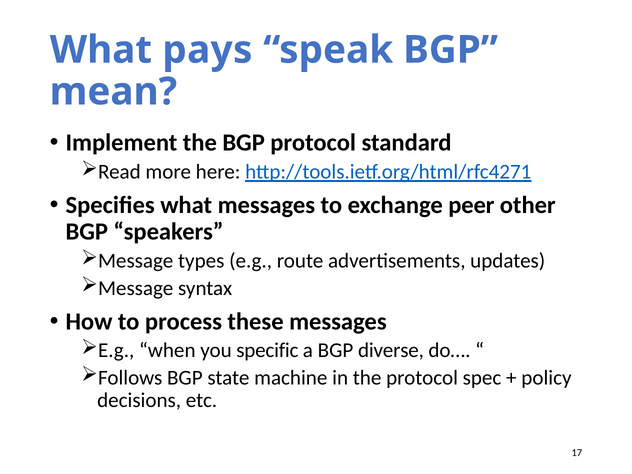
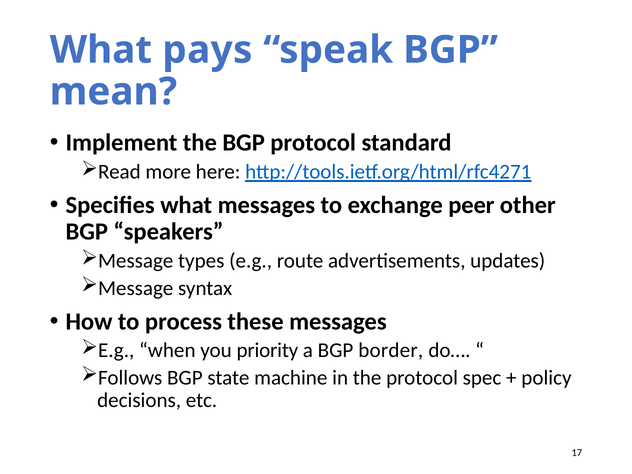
specific: specific -> priority (267, 350)
diverse: diverse -> border (391, 350)
